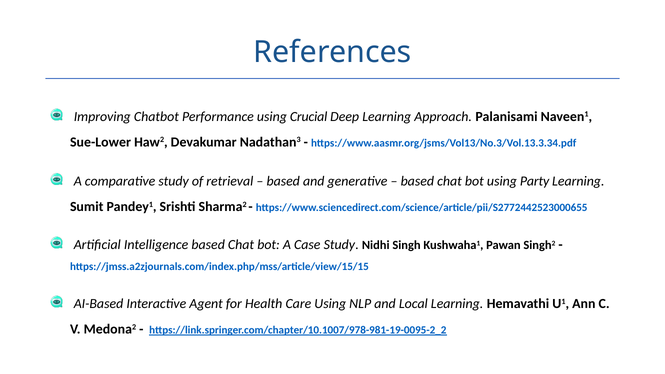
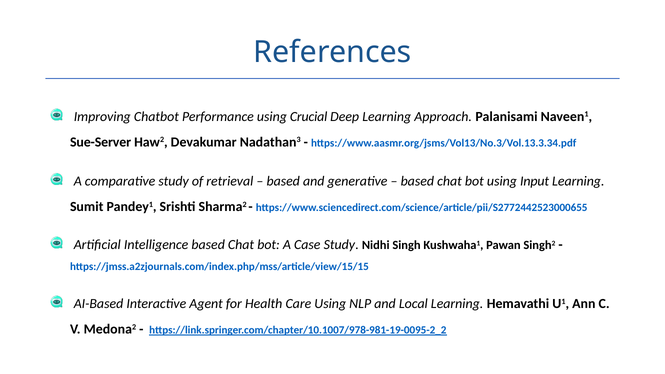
Sue-Lower: Sue-Lower -> Sue-Server (101, 142)
Party: Party -> Input (535, 181)
